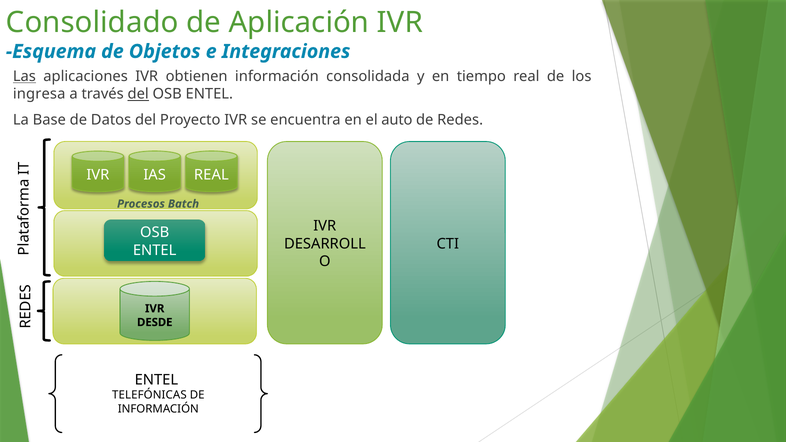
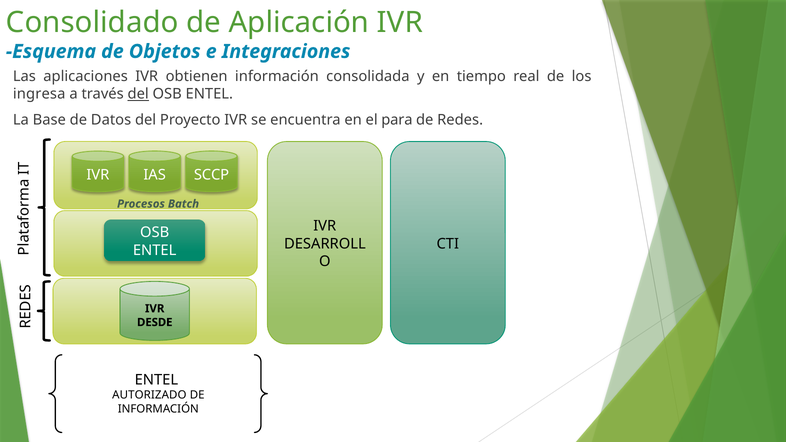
Las underline: present -> none (24, 76)
auto: auto -> para (397, 120)
IAS REAL: REAL -> SCCP (212, 175)
TELEFÓNICAS: TELEFÓNICAS -> AUTORIZADO (149, 395)
